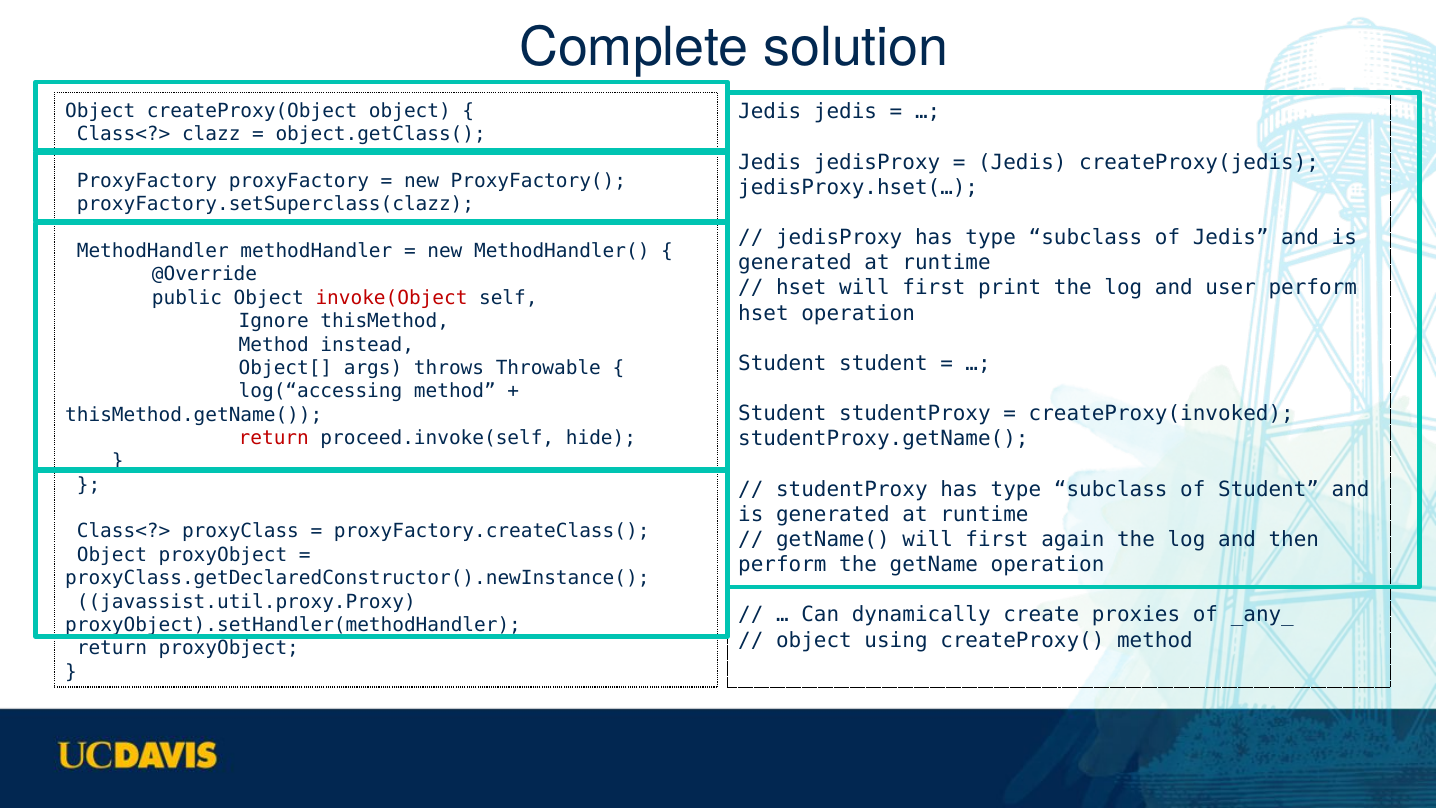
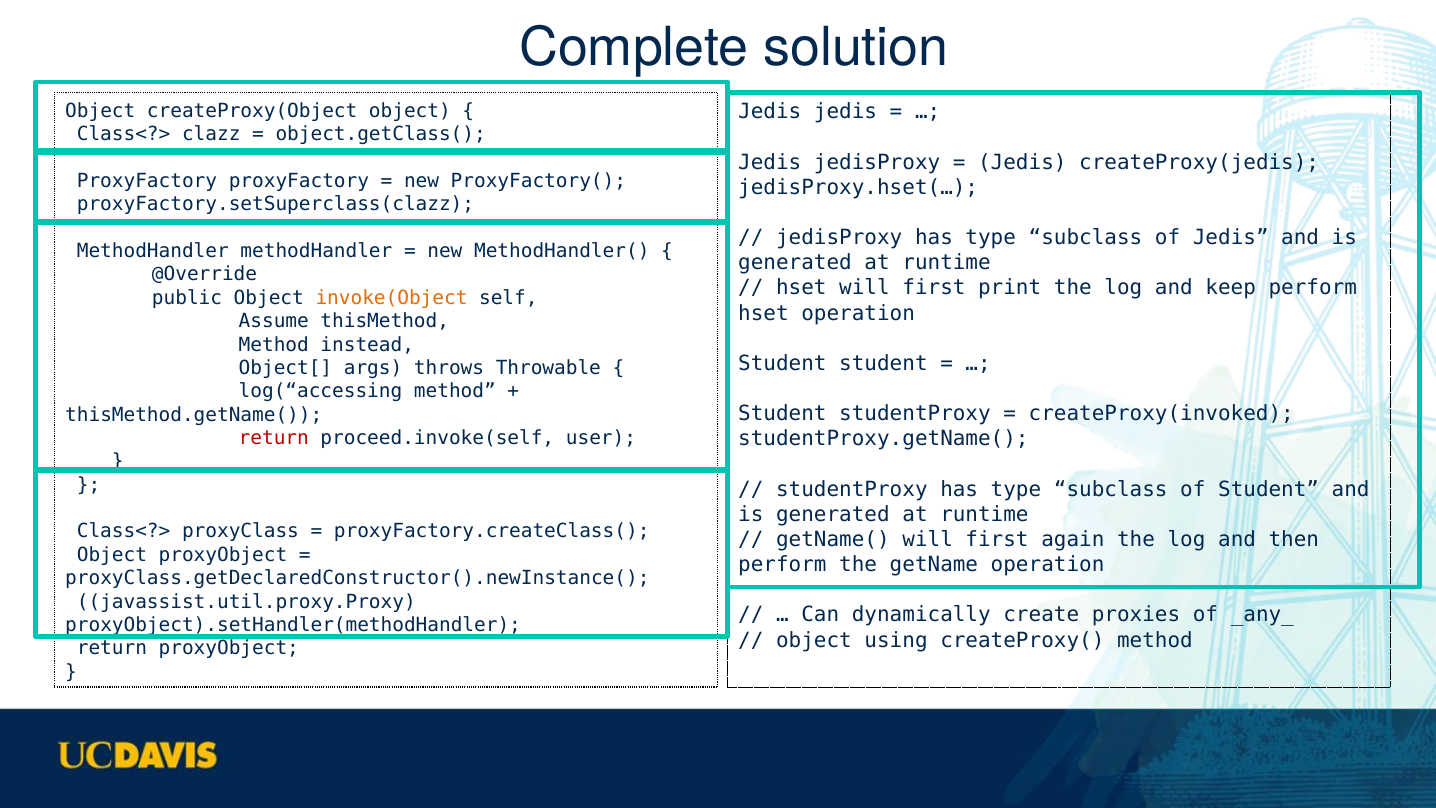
user: user -> keep (1231, 288)
invoke(Object colour: red -> orange (392, 298)
Ignore: Ignore -> Assume (274, 321)
hide: hide -> user (601, 438)
